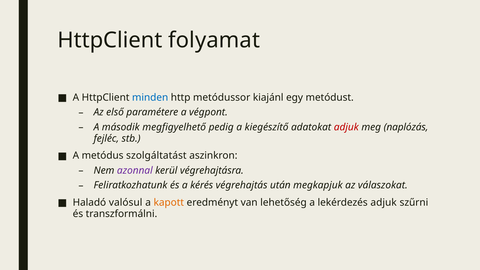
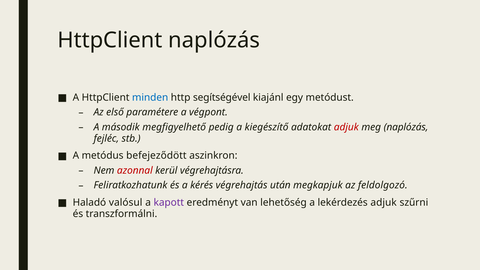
HttpClient folyamat: folyamat -> naplózás (214, 40)
metódussor: metódussor -> segítségével (222, 98)
szolgáltatást: szolgáltatást -> befejeződött (156, 156)
azonnal colour: purple -> red (135, 170)
válaszokat: válaszokat -> feldolgozó (383, 185)
kapott colour: orange -> purple (169, 203)
